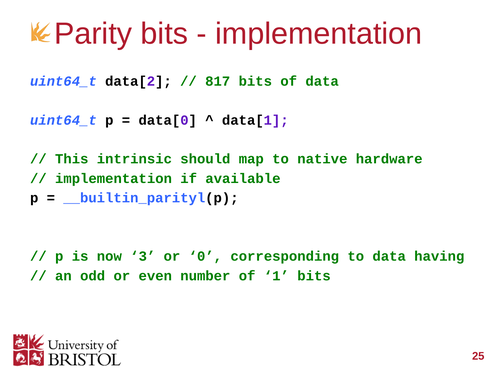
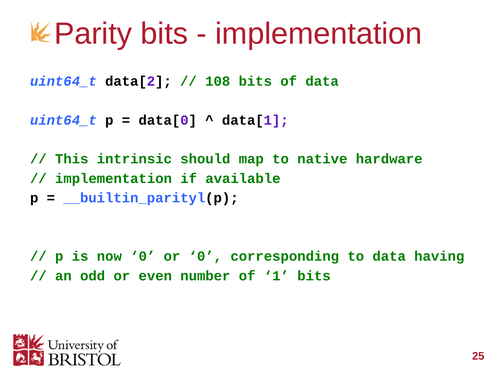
817: 817 -> 108 (218, 81)
now 3: 3 -> 0 (143, 256)
